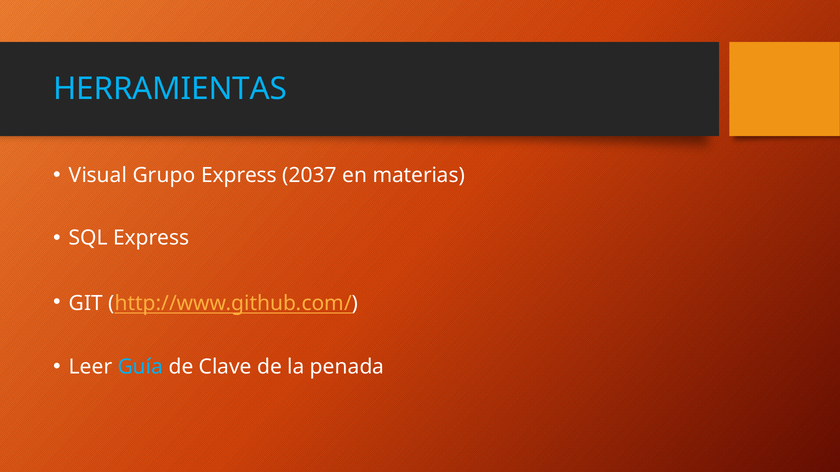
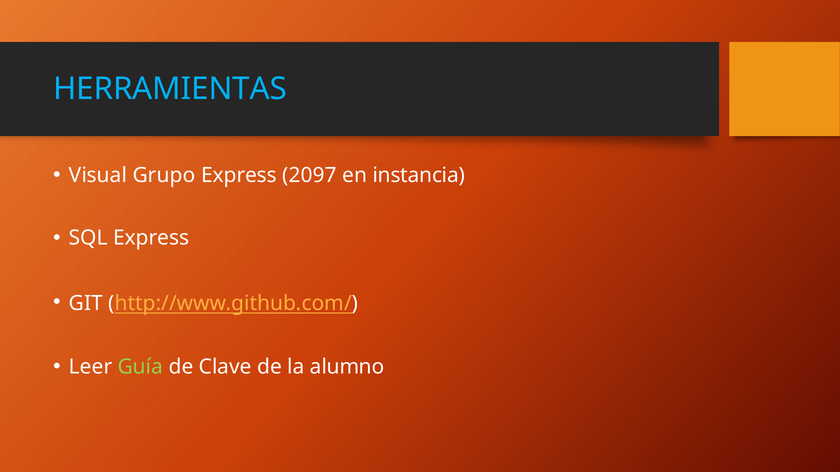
2037: 2037 -> 2097 (310, 175)
materias: materias -> instancia (419, 175)
Guía colour: light blue -> light green (140, 367)
penada: penada -> alumno (347, 367)
